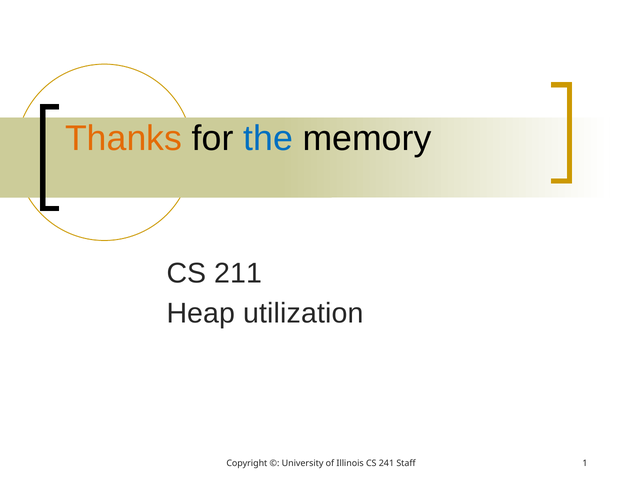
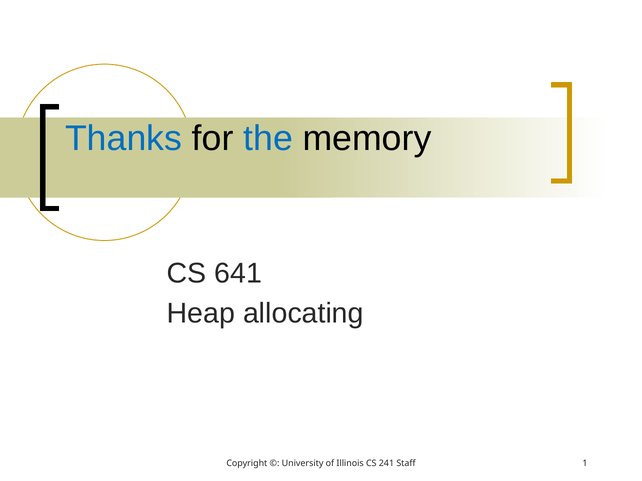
Thanks colour: orange -> blue (124, 139)
211: 211 -> 641 (238, 274)
utilization: utilization -> allocating (303, 314)
